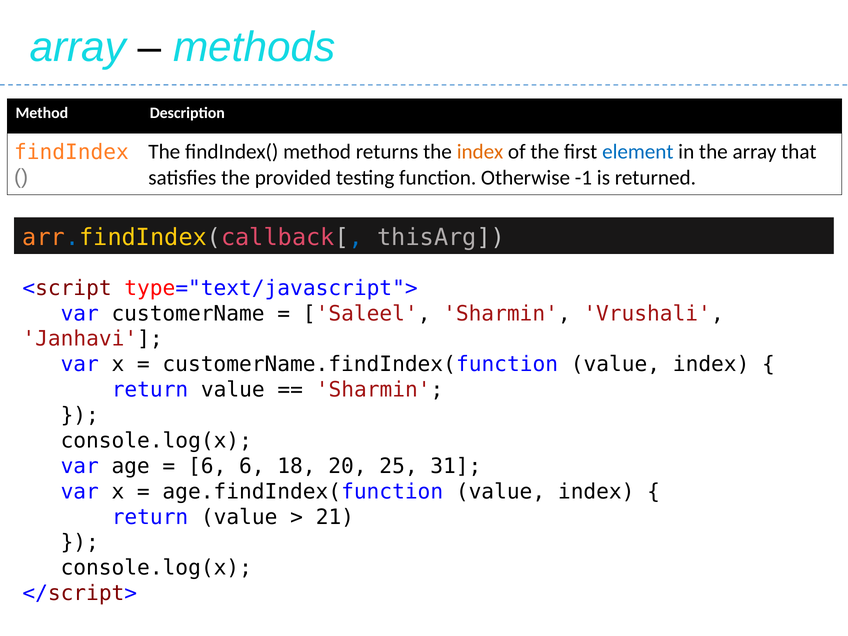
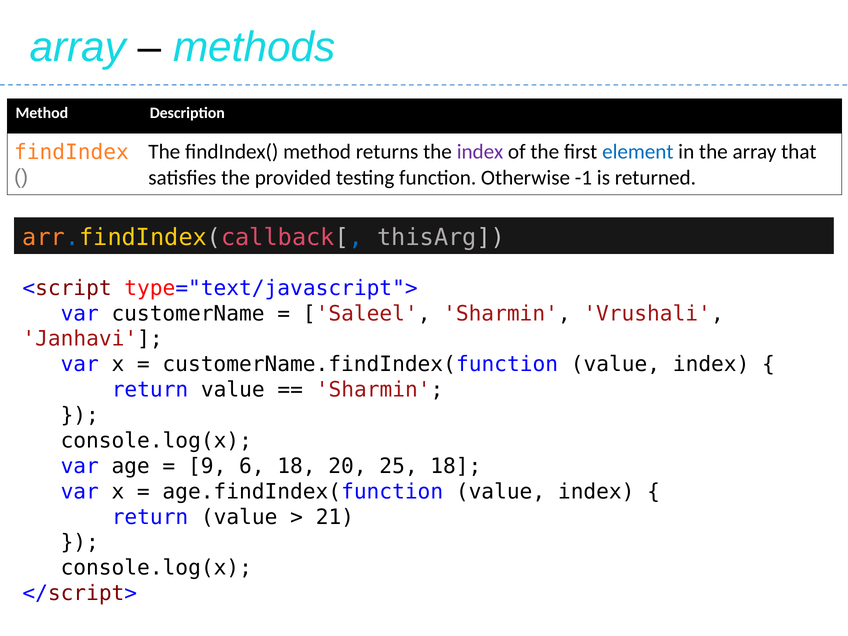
index colour: orange -> purple (480, 152)
6: 6 -> 9 (207, 466)
25 31: 31 -> 18 (456, 466)
